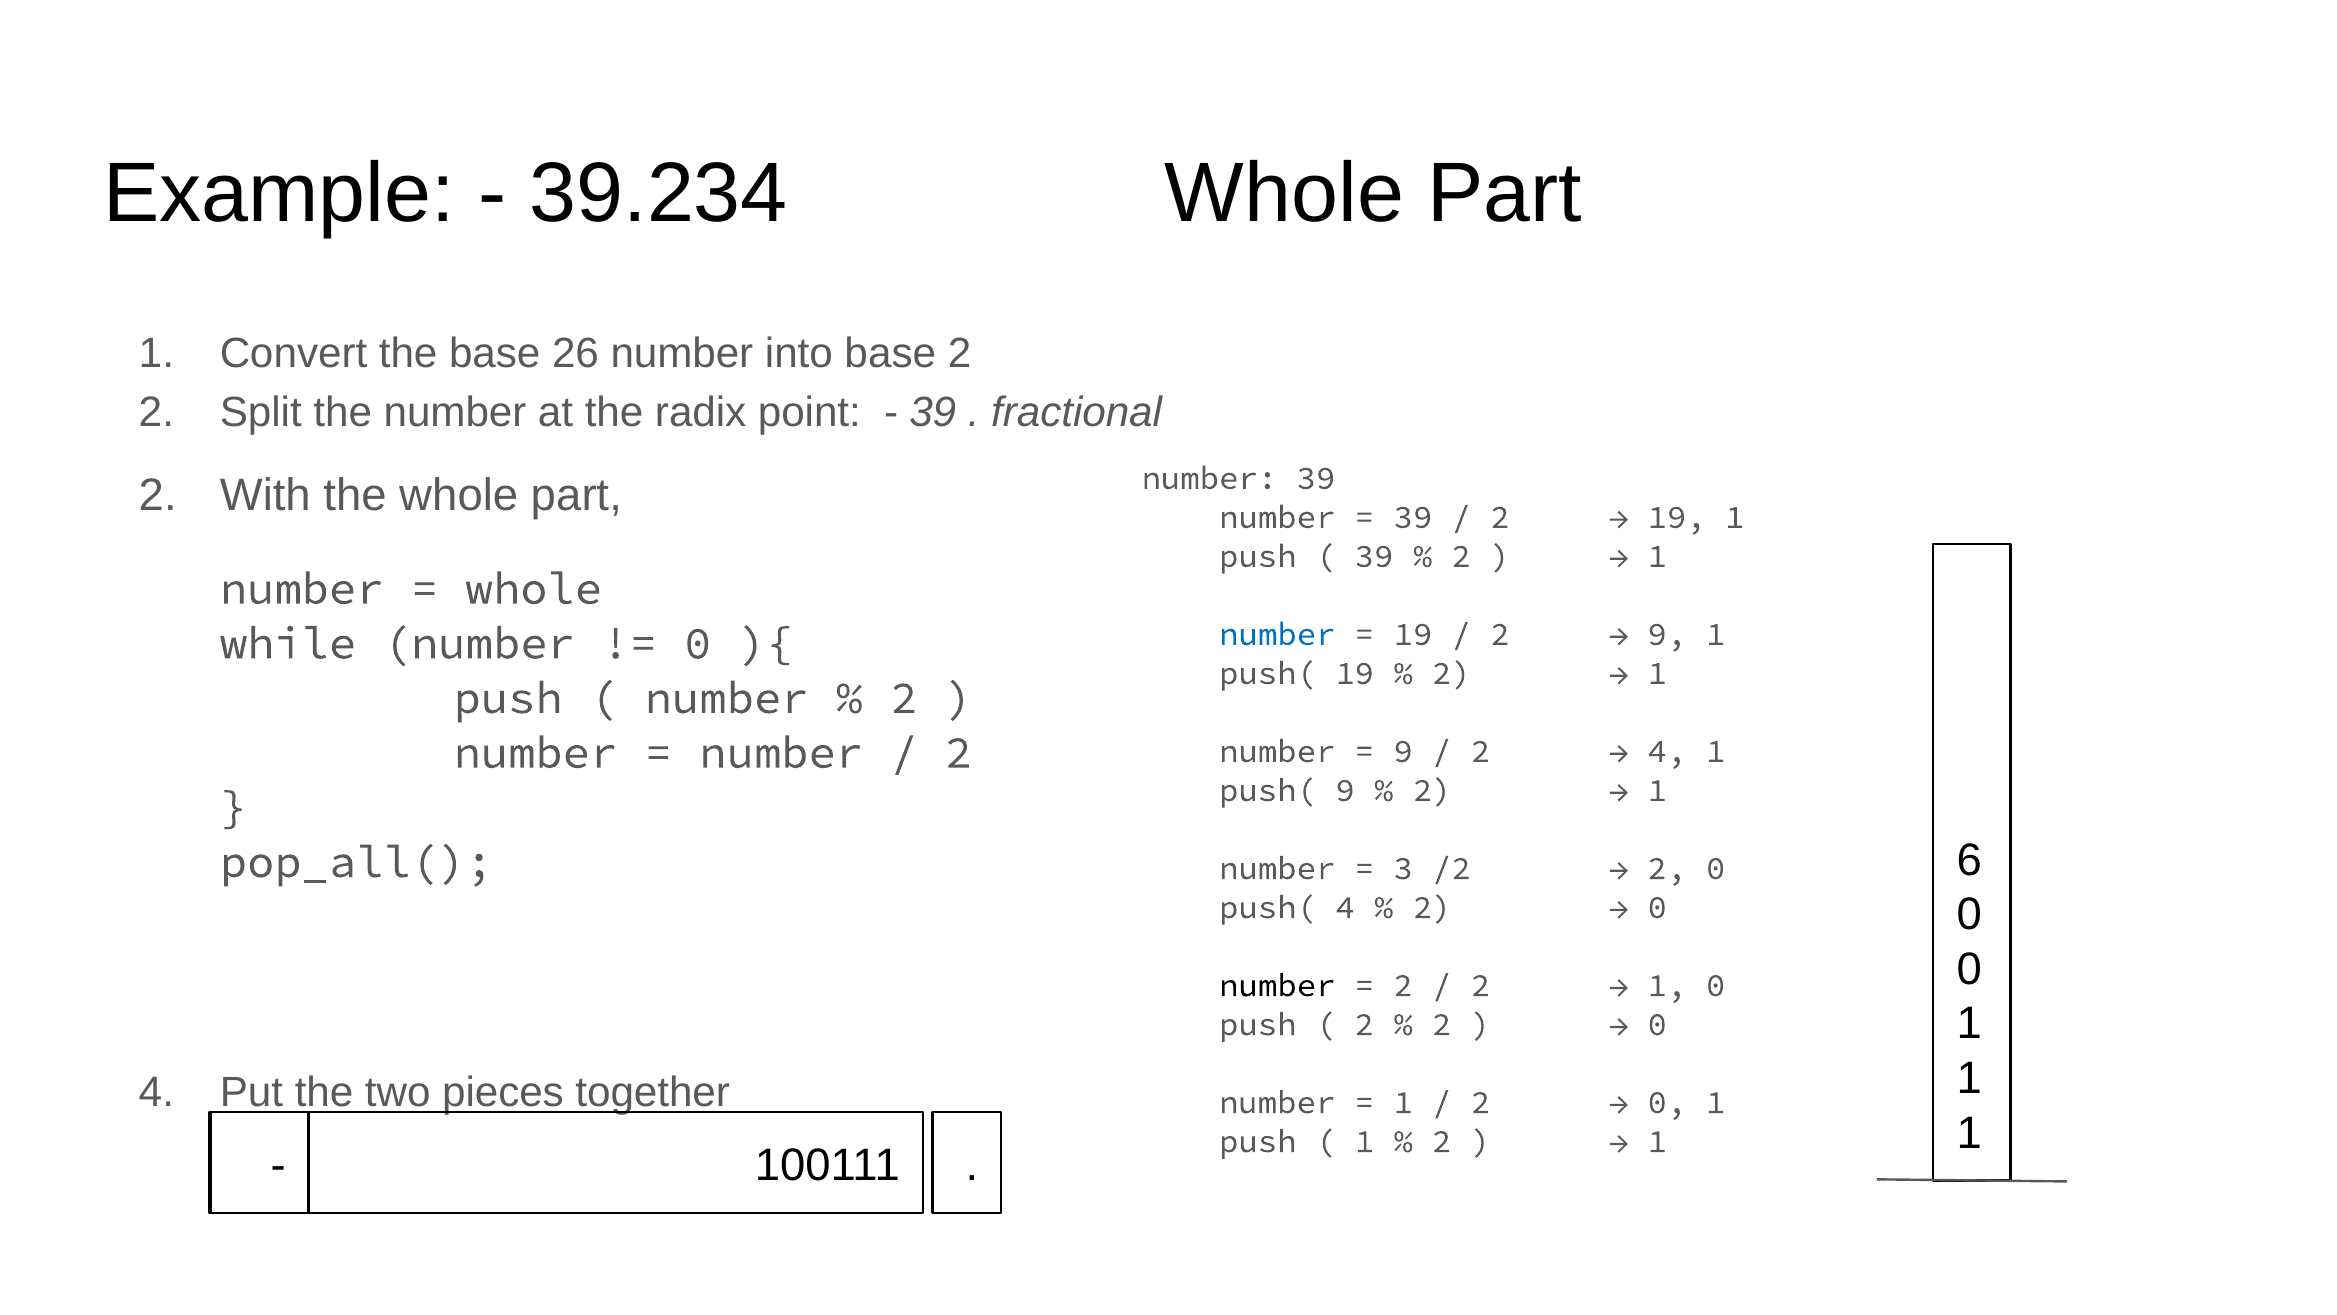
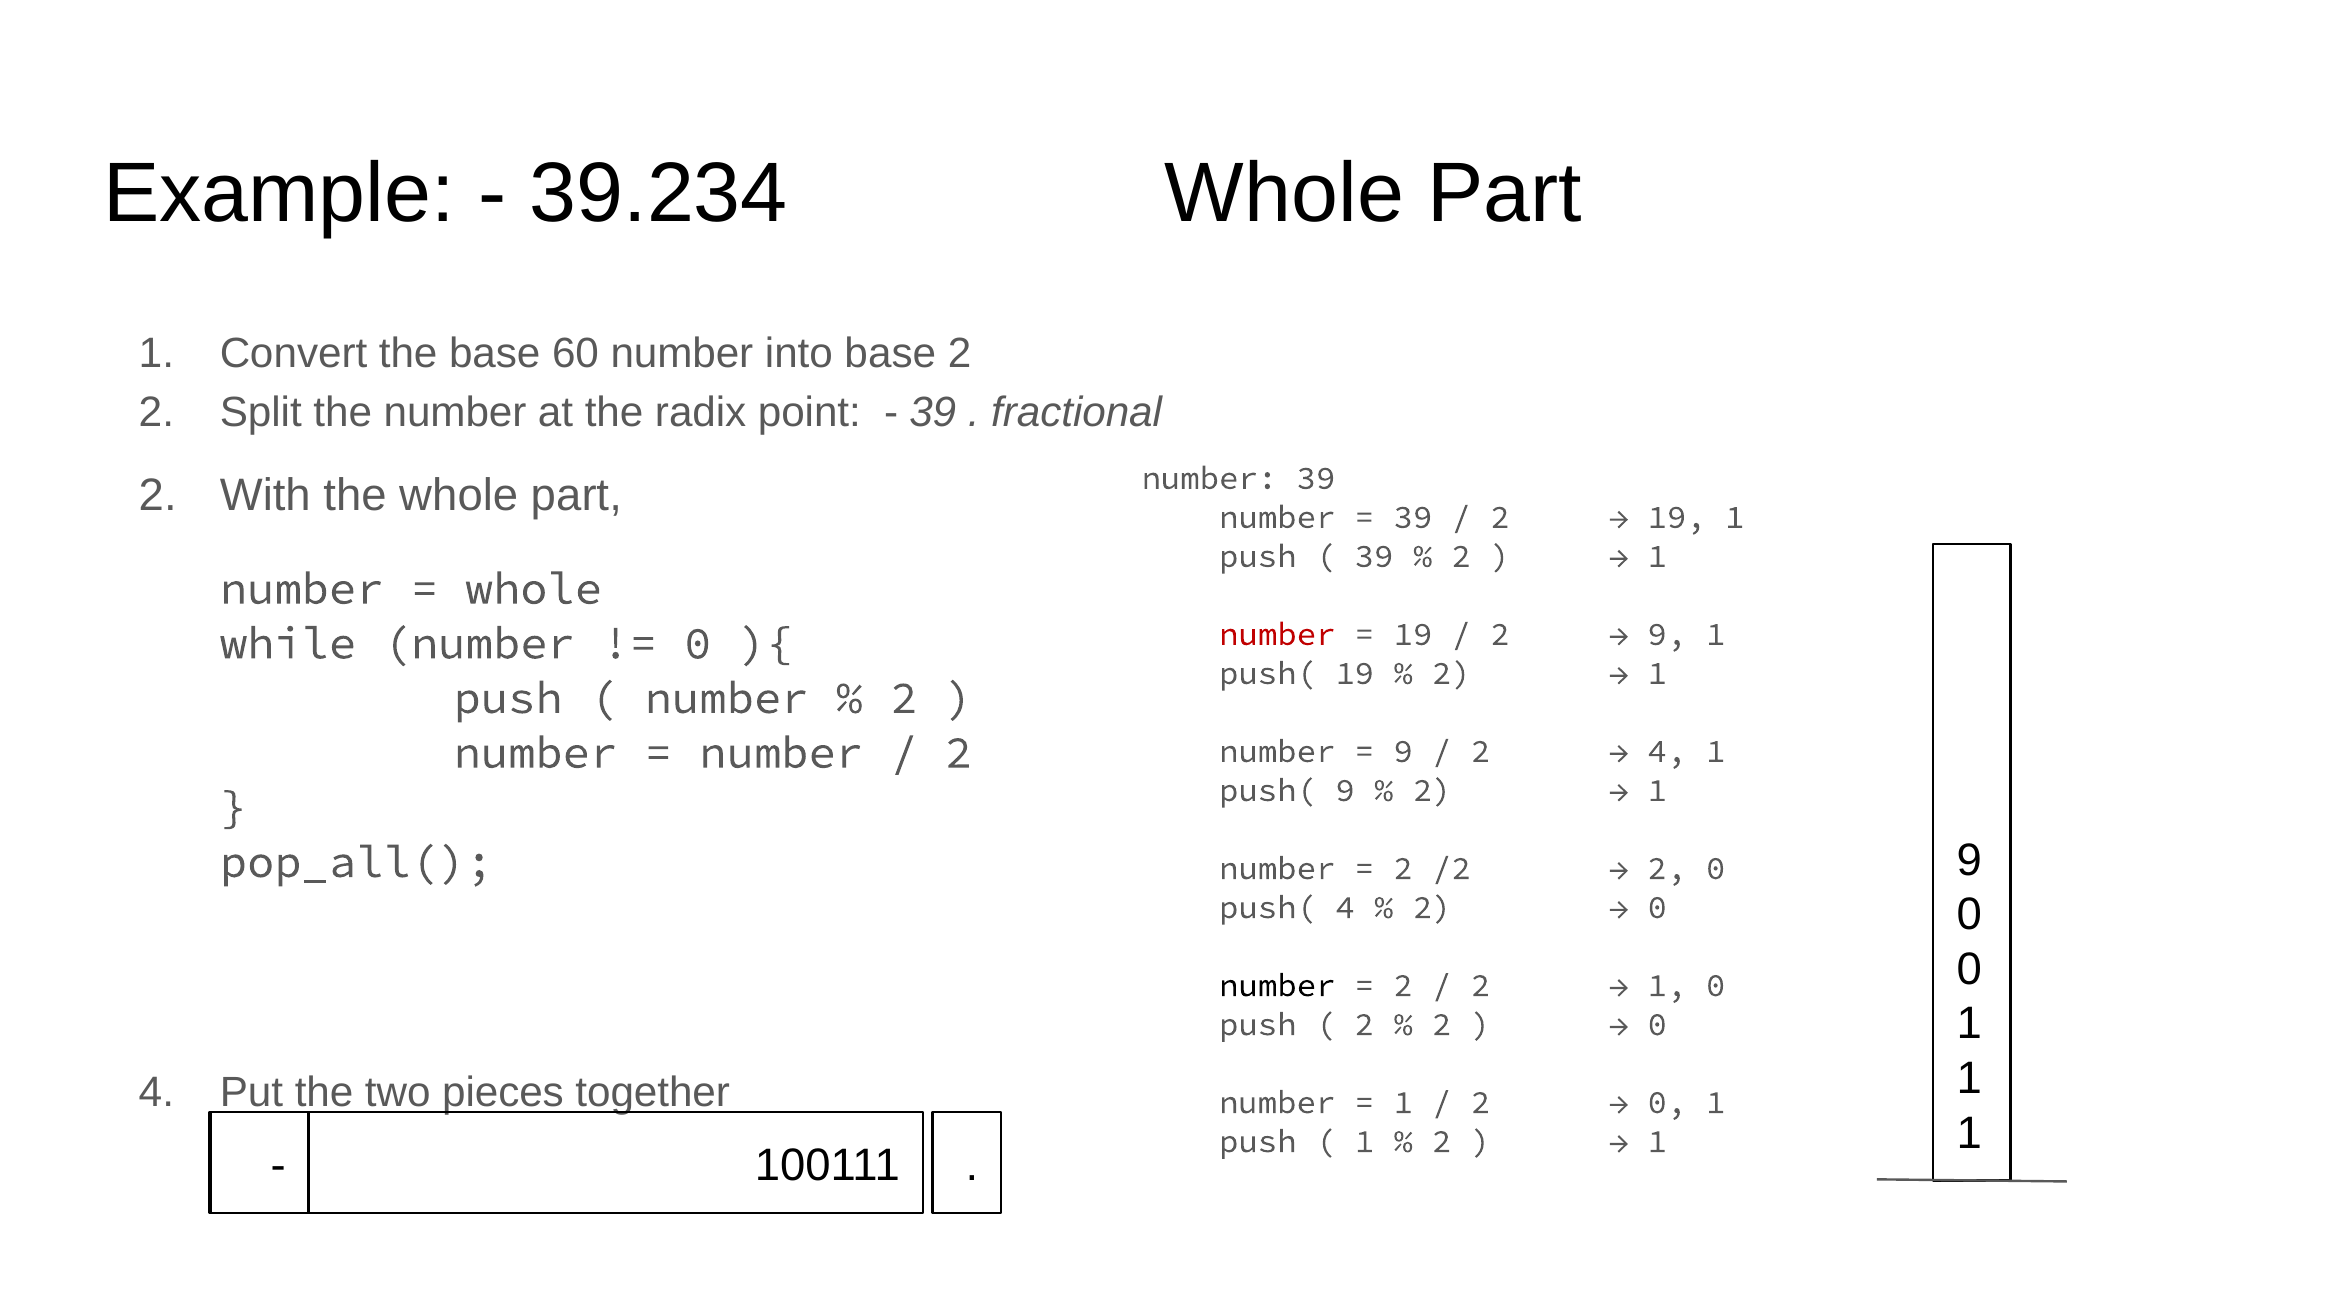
26: 26 -> 60 (576, 354)
number colour: blue -> red (1277, 634)
pop_all( 6: 6 -> 9 (1969, 860)
3: 3 -> 2 (1403, 868)
